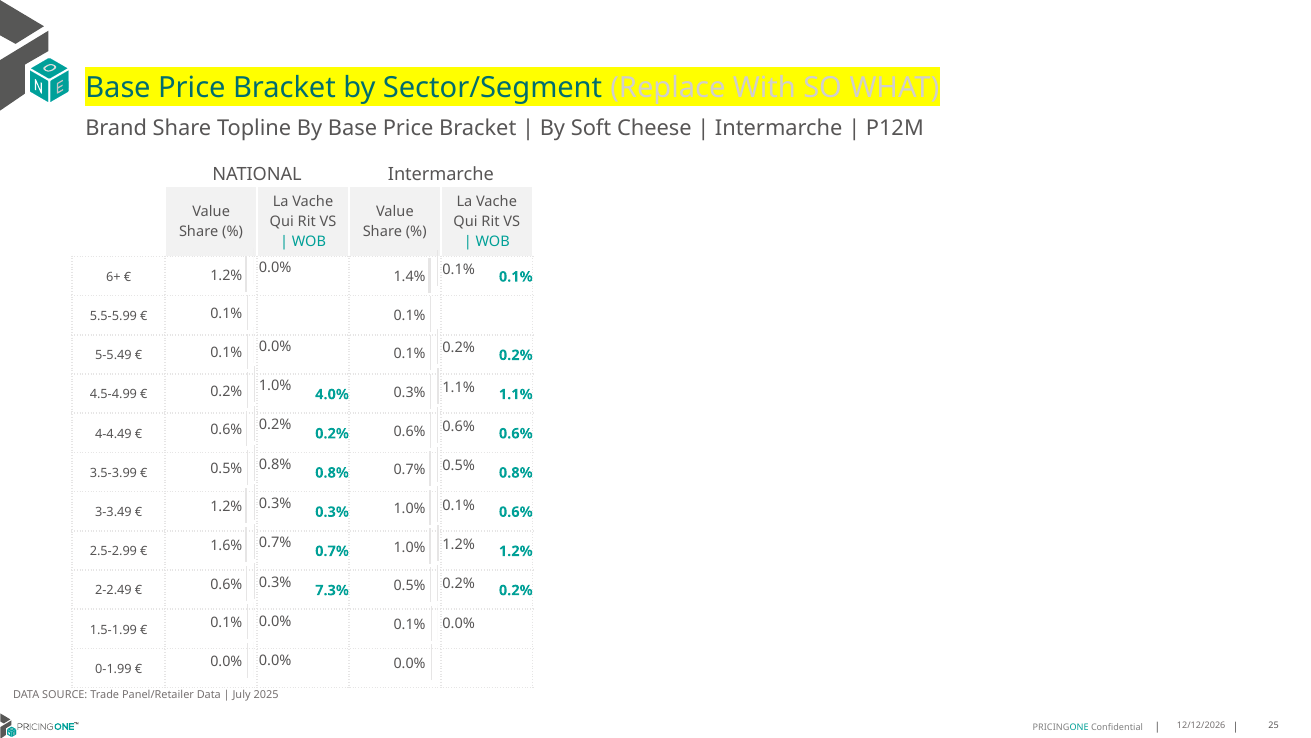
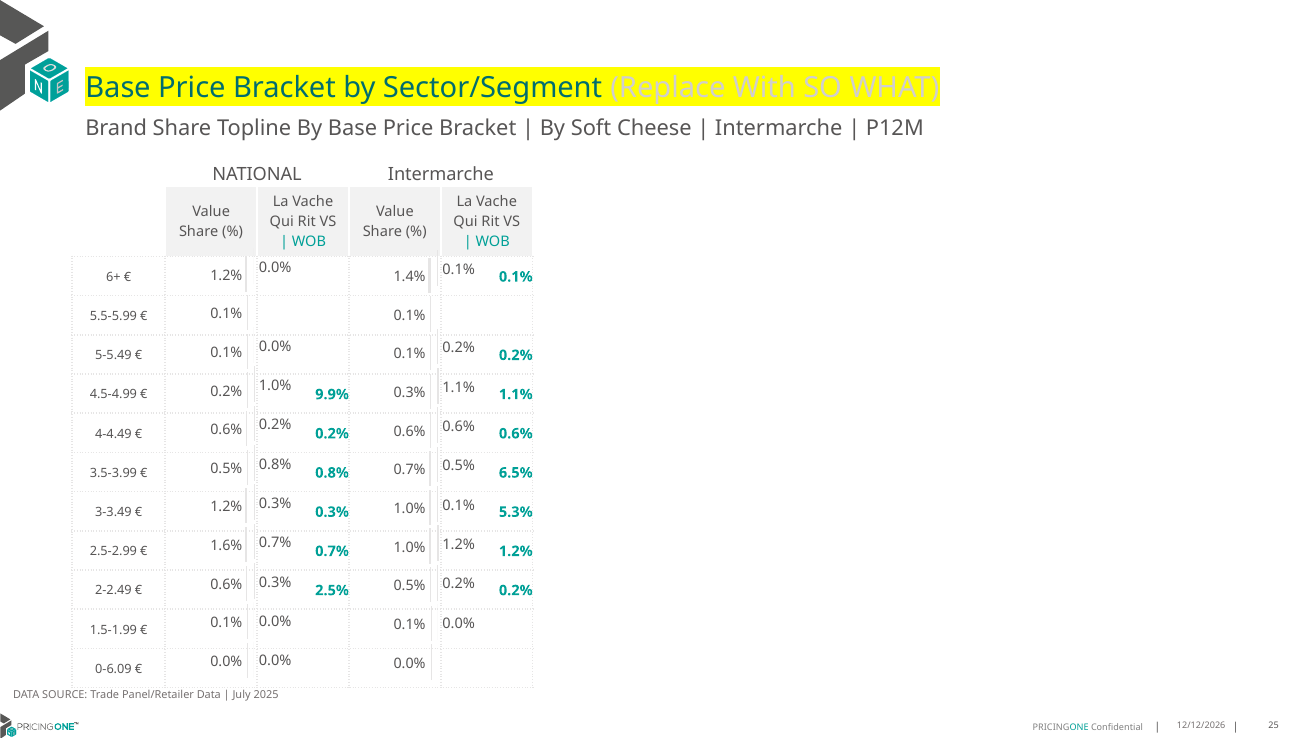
4.0%: 4.0% -> 9.9% (332, 394)
0.8% 0.8%: 0.8% -> 6.5% (516, 472)
0.6%: 0.6% -> 5.3% (516, 512)
7.3%: 7.3% -> 2.5% (332, 590)
0-1.99: 0-1.99 -> 0-6.09 (113, 669)
